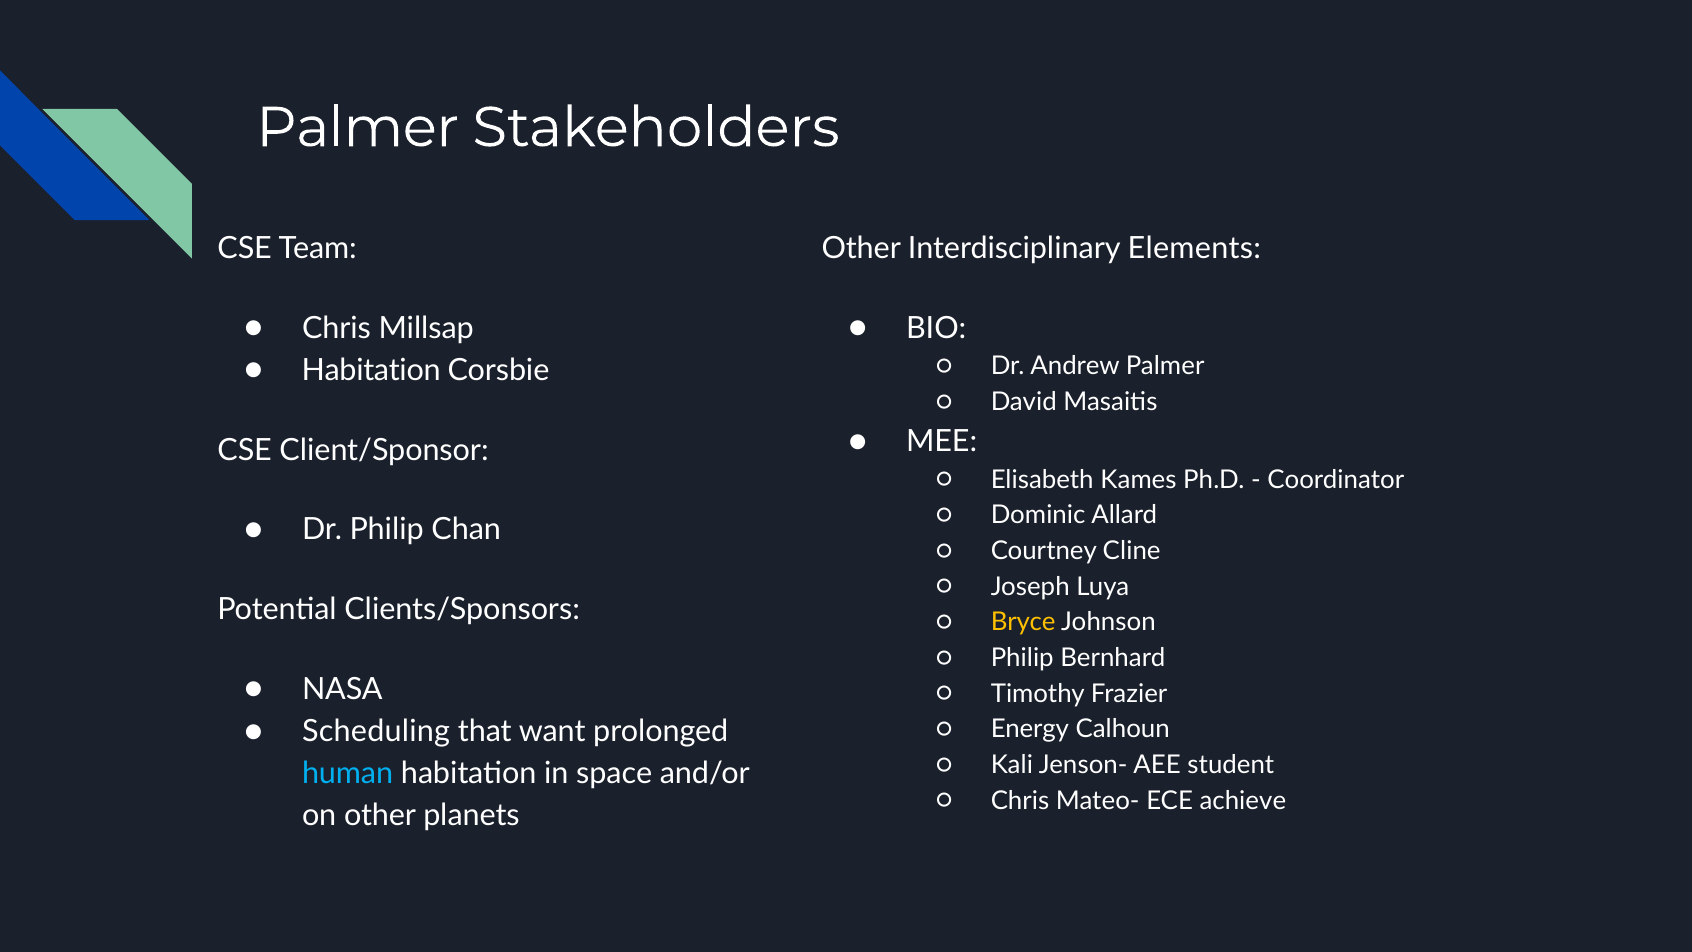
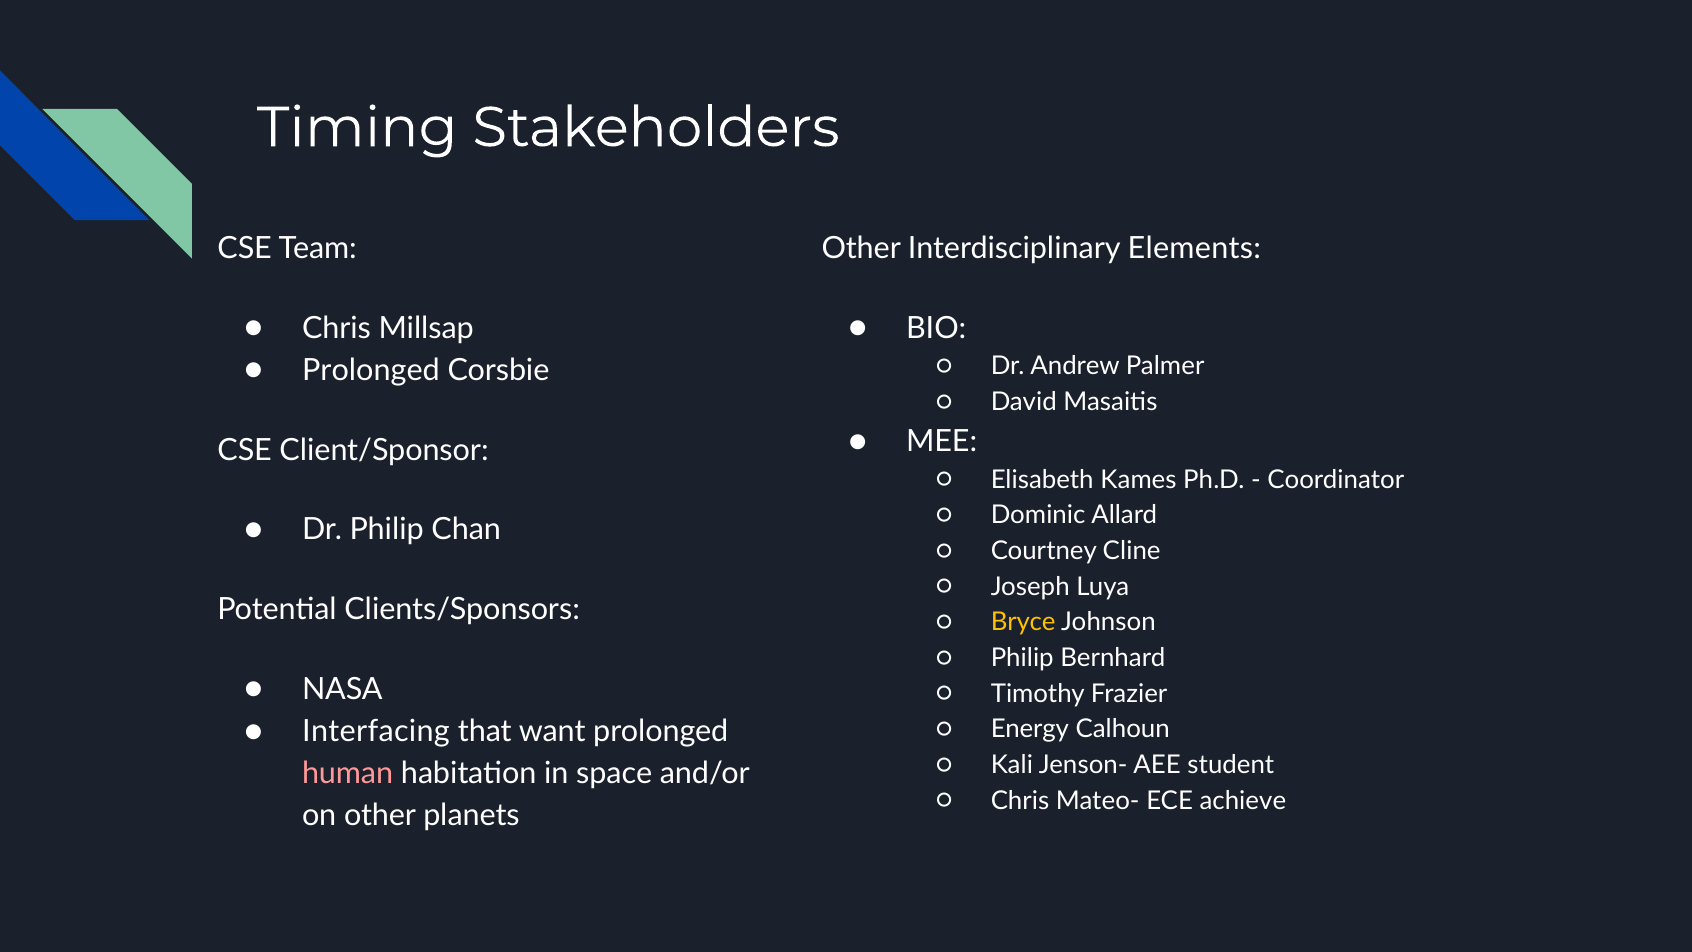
Palmer: Palmer -> Timing (357, 128)
Habitation: Habitation -> Prolonged (371, 370)
Scheduling: Scheduling -> Interfacing (376, 731)
human colour: light blue -> pink (348, 773)
